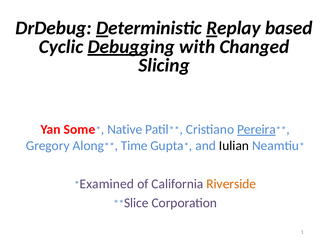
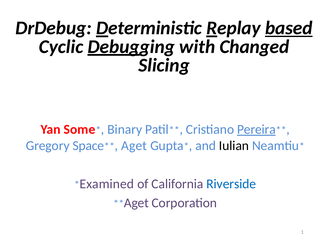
based underline: none -> present (289, 28)
Native: Native -> Binary (125, 129)
Along: Along -> Space (88, 145)
Time: Time -> Aget (134, 145)
Riverside colour: orange -> blue (231, 183)
Slice: Slice -> Aget (136, 202)
